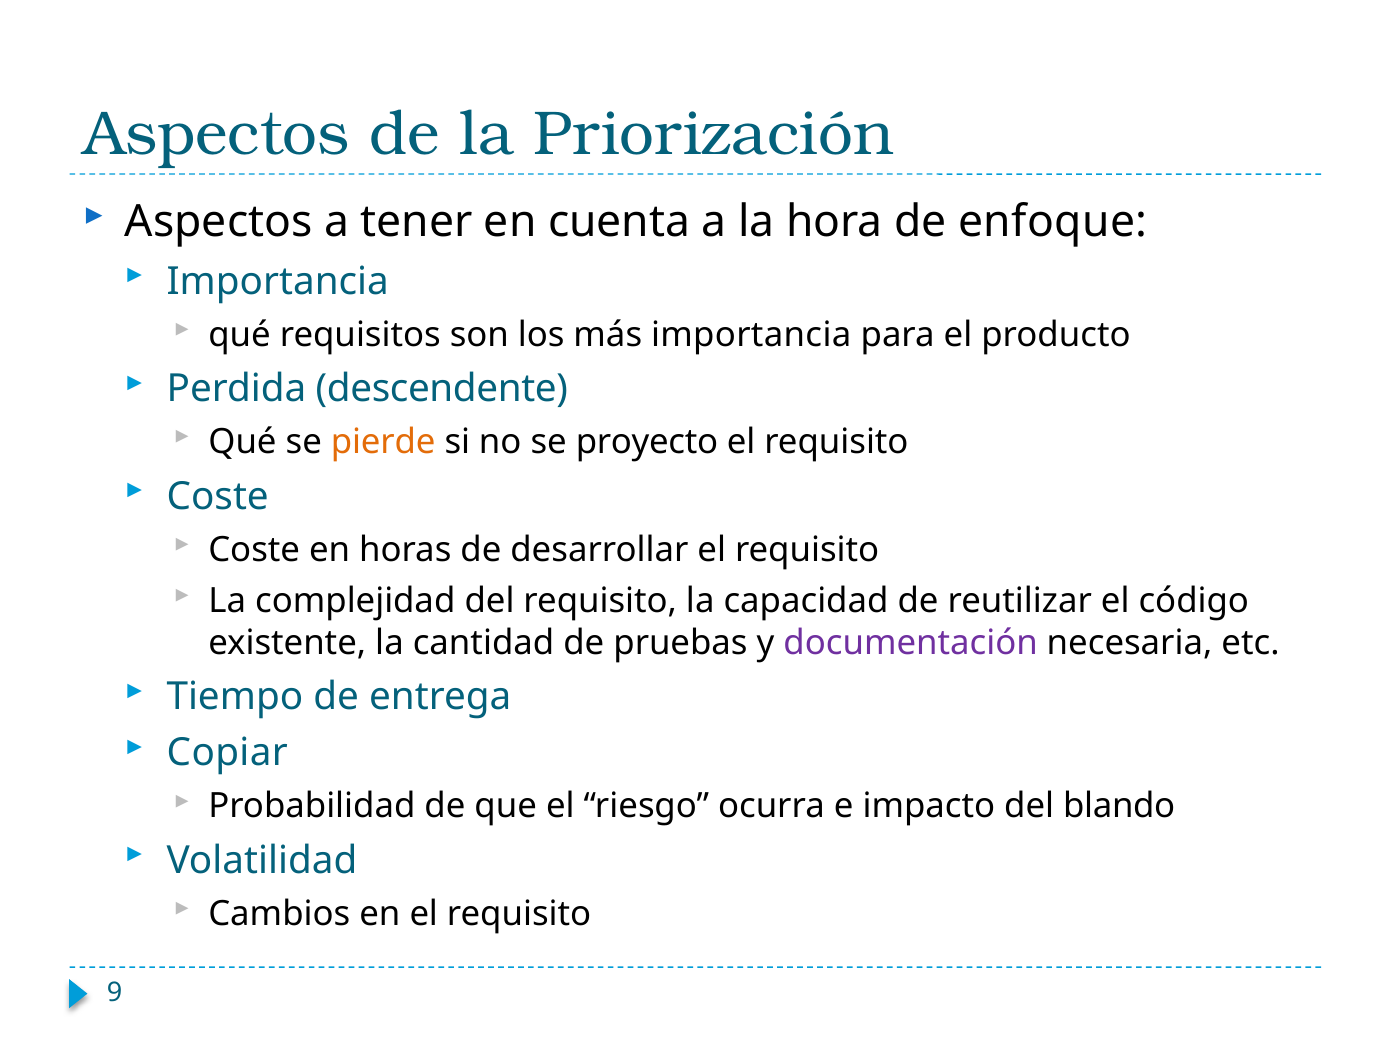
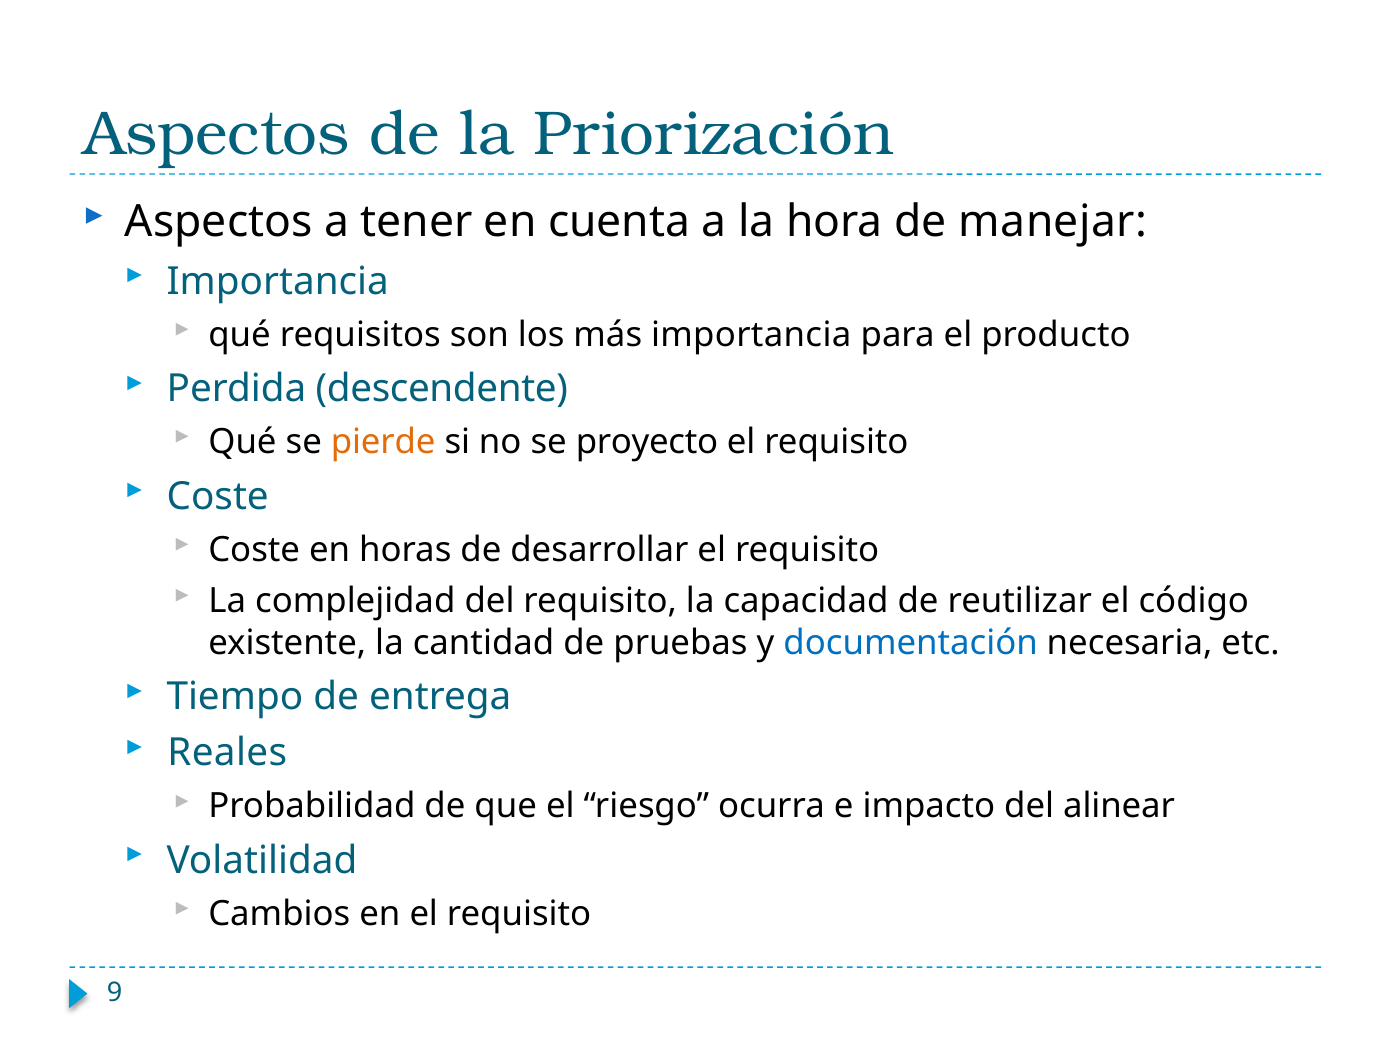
enfoque: enfoque -> manejar (1053, 222)
documentación colour: purple -> blue (911, 642)
Copiar: Copiar -> Reales (227, 752)
blando: blando -> alinear (1119, 806)
